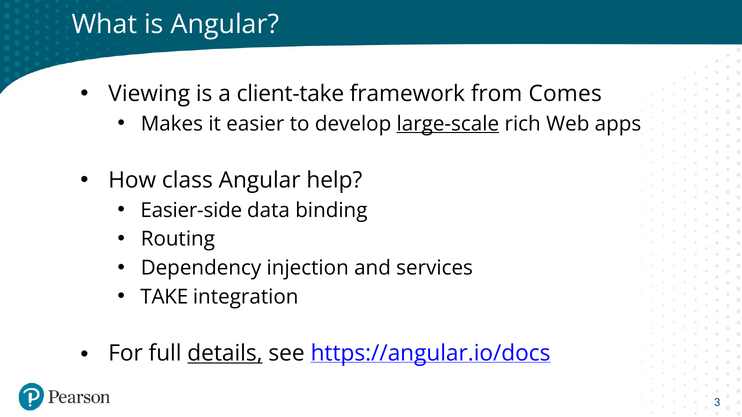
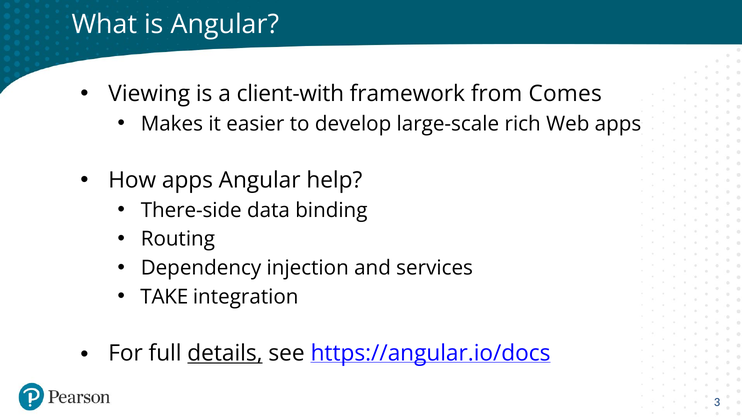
client-take: client-take -> client-with (290, 94)
large-scale underline: present -> none (448, 124)
How class: class -> apps (187, 180)
Easier-side: Easier-side -> There-side (191, 210)
